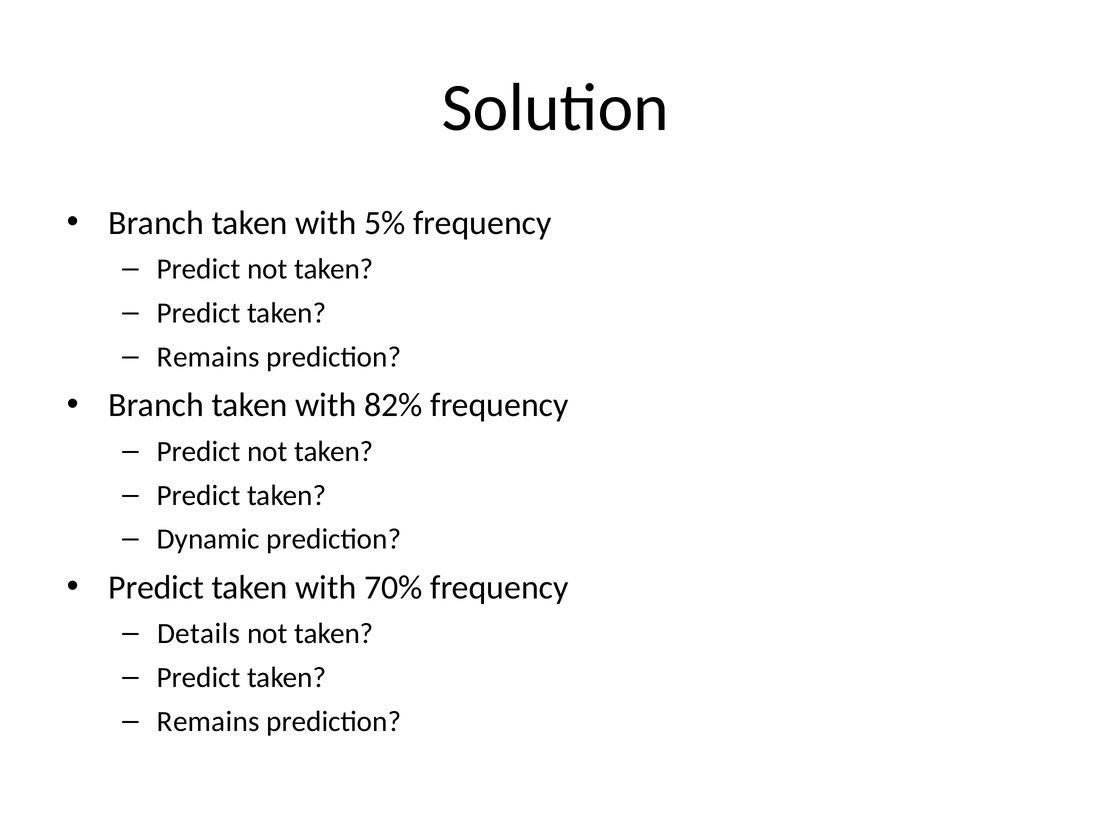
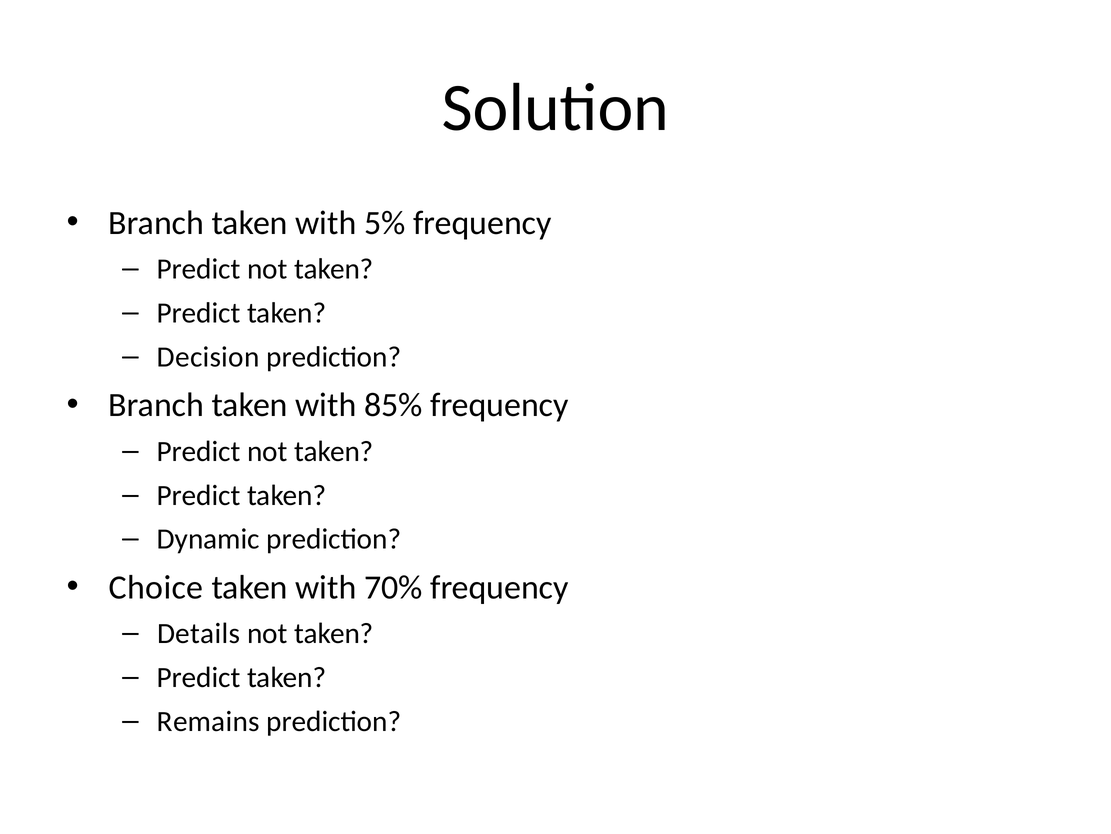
Remains: Remains -> Decision (208, 357)
82%: 82% -> 85% (393, 405)
Predict: Predict -> Choice (156, 587)
